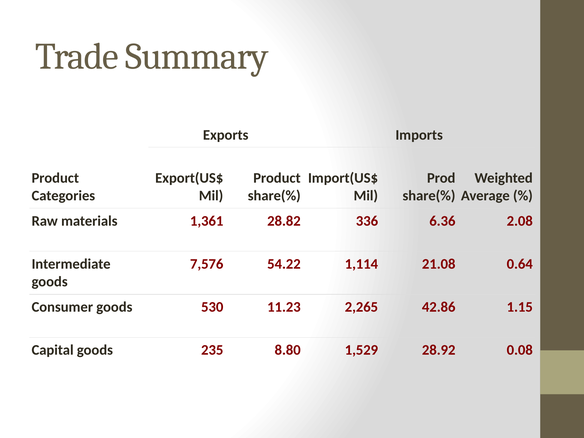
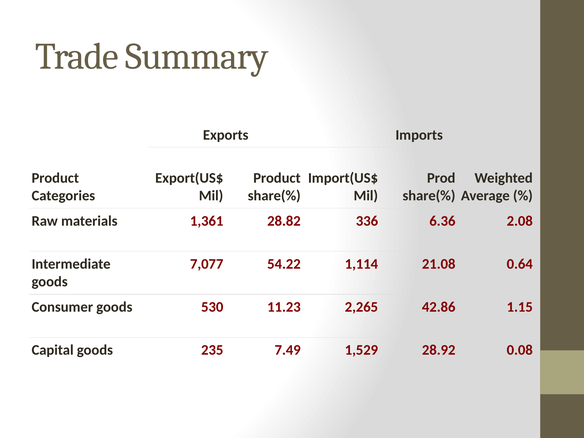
7,576: 7,576 -> 7,077 (207, 264)
8.80: 8.80 -> 7.49 (288, 350)
